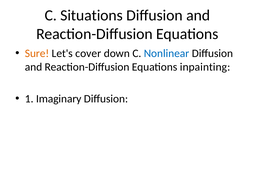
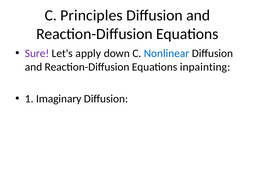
Situations: Situations -> Principles (91, 15)
Sure colour: orange -> purple (37, 53)
cover: cover -> apply (88, 53)
